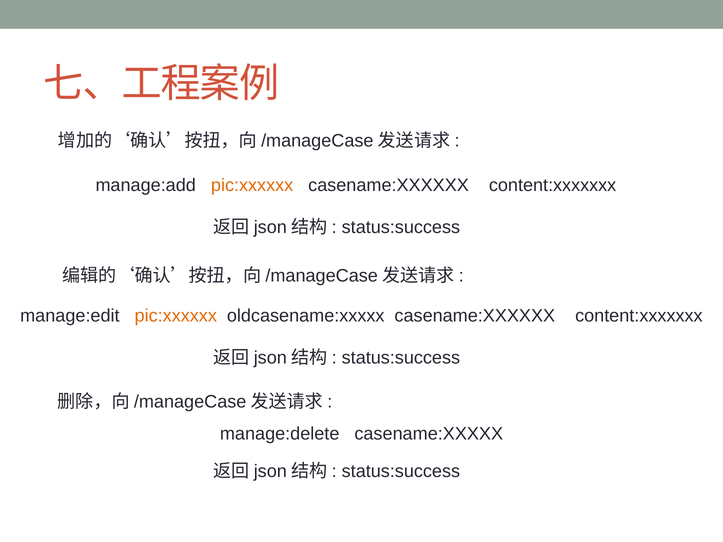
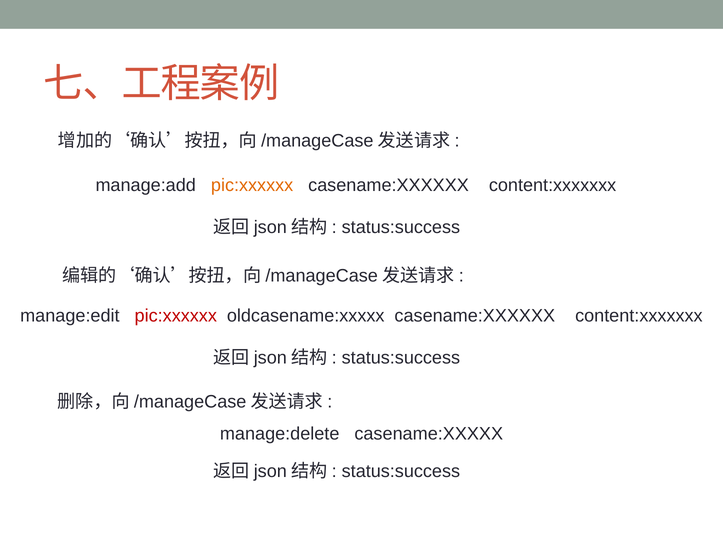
pic:xxxxxx colour: orange -> red (176, 316)
